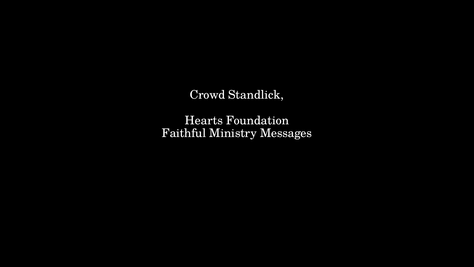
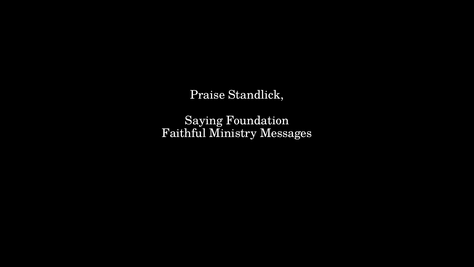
Crowd: Crowd -> Praise (208, 95)
Hearts: Hearts -> Saying (204, 120)
